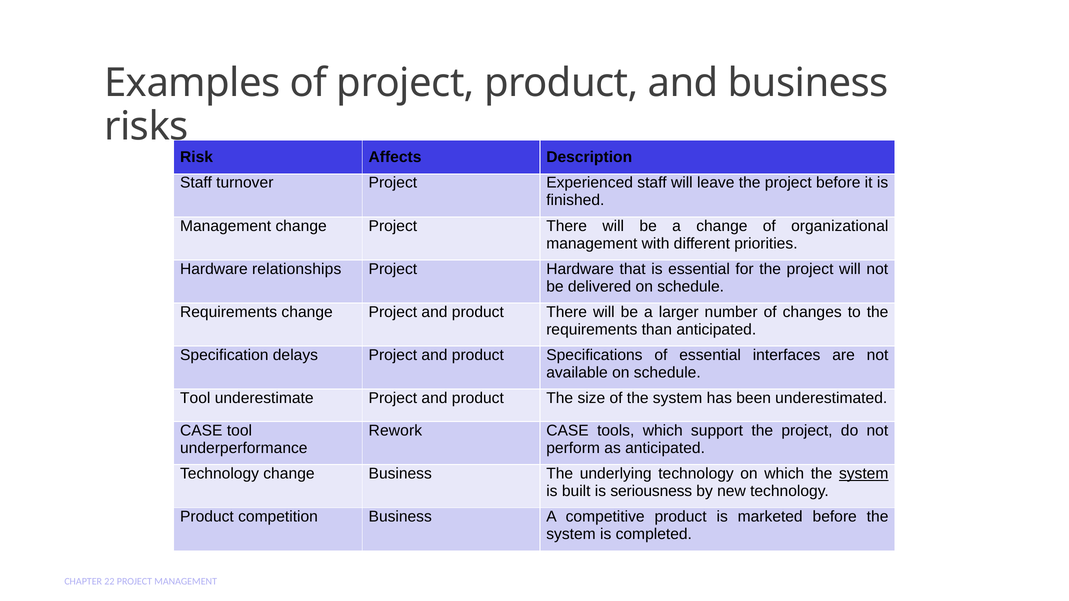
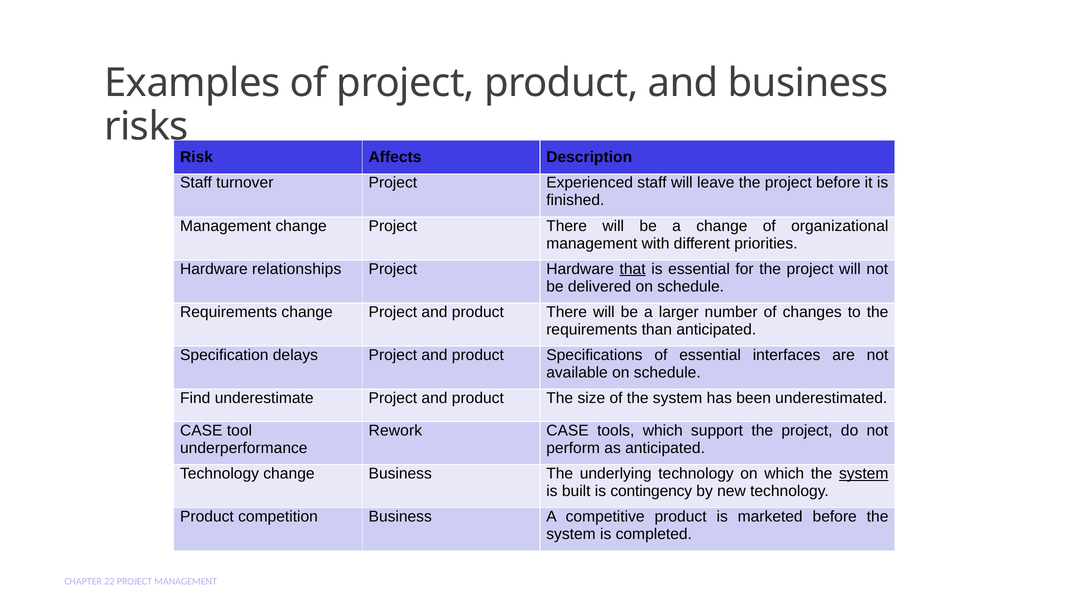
that underline: none -> present (633, 269)
Tool: Tool -> Find (195, 398)
seriousness: seriousness -> contingency (651, 491)
